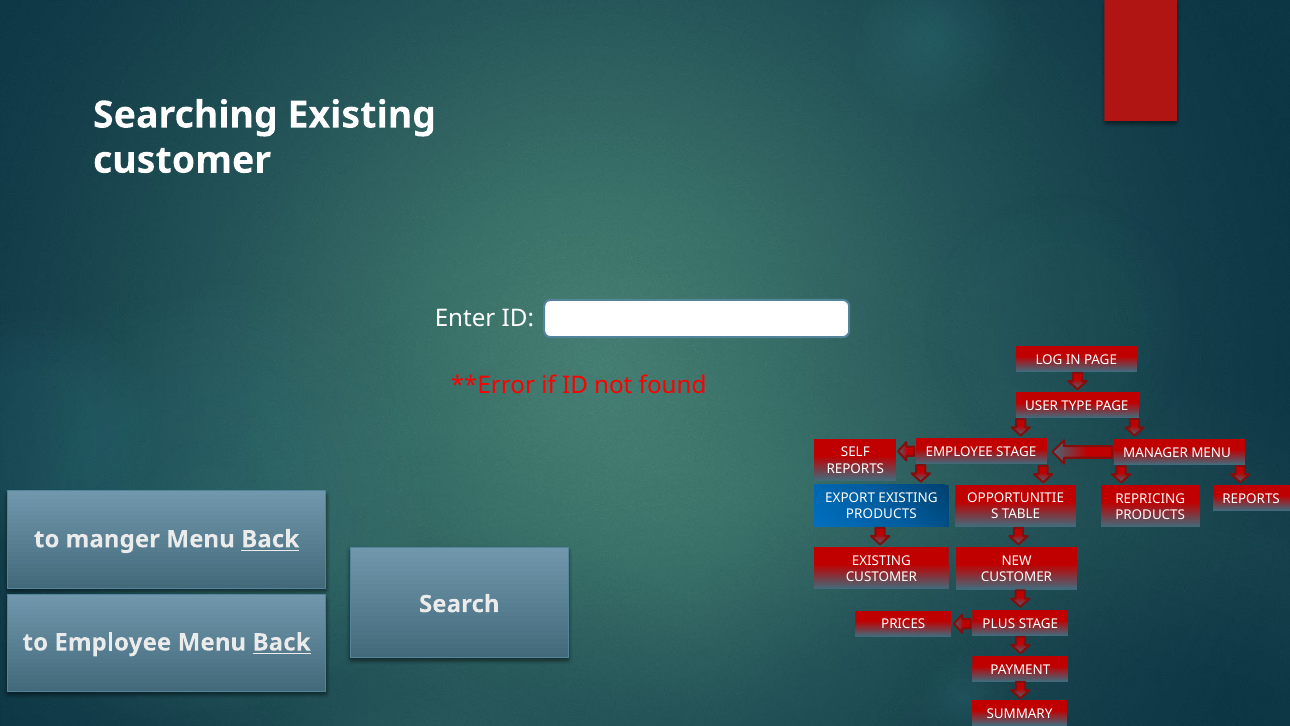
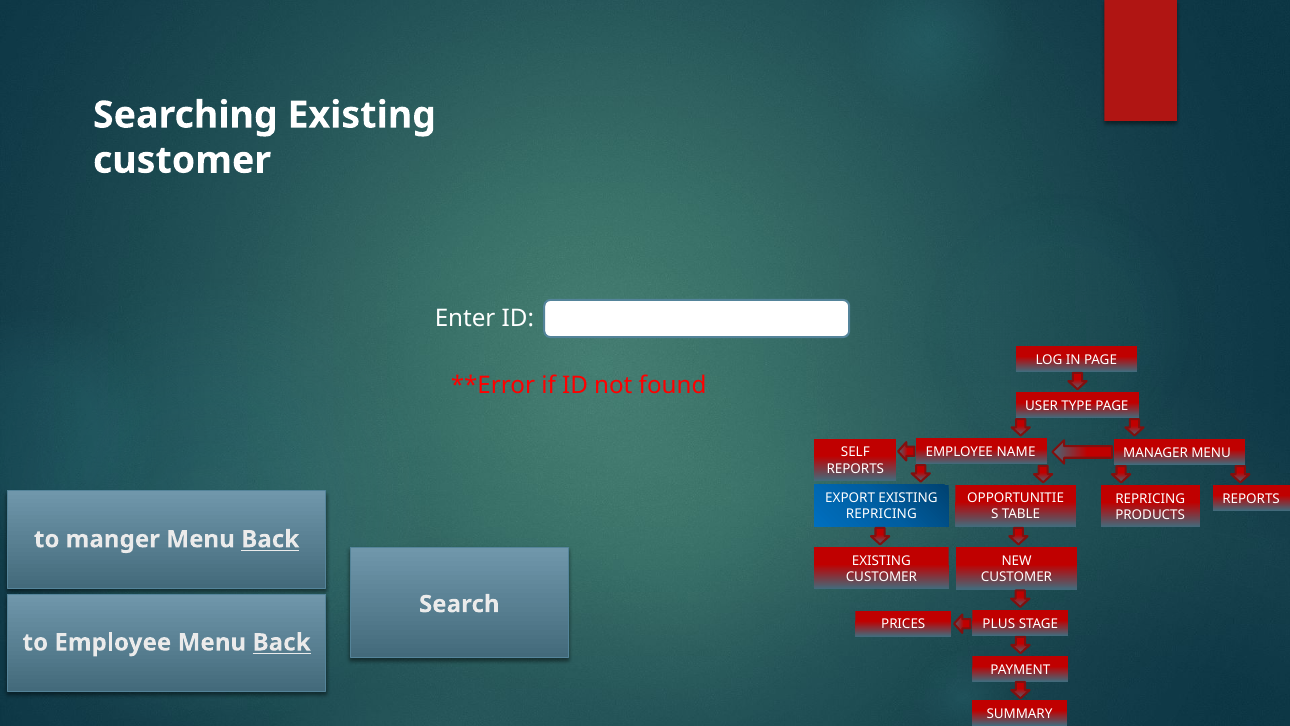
EMPLOYEE STAGE: STAGE -> NAME (1016, 452)
PRODUCTS: PRODUCTS -> REPRICING (881, 514)
